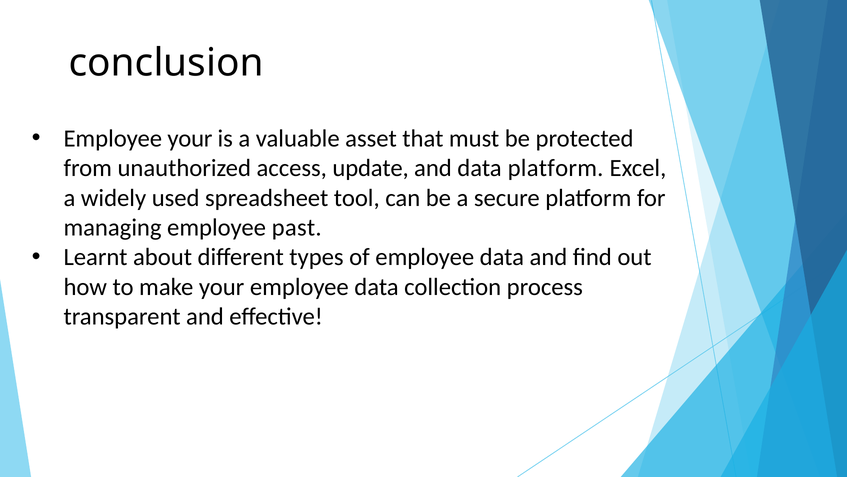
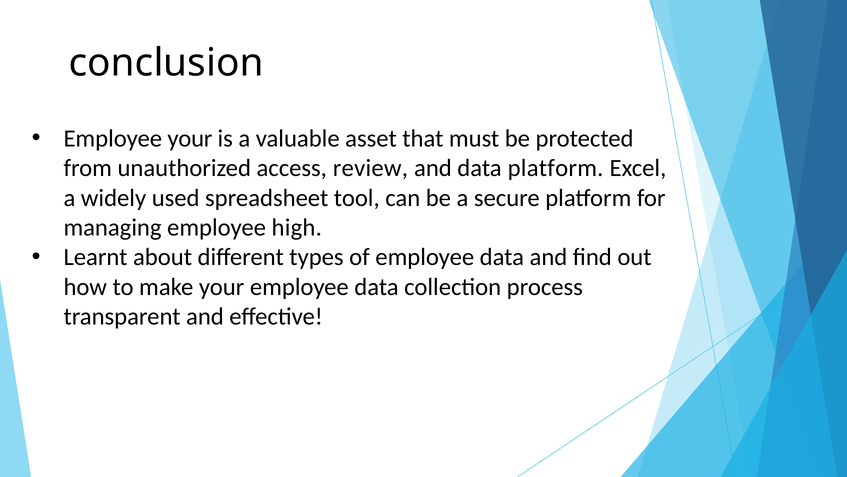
update: update -> review (370, 168)
past: past -> high (297, 227)
